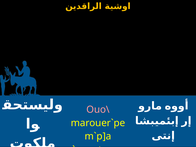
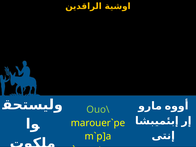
Ouo\ colour: pink -> light green (98, 110)
